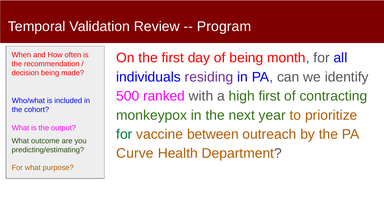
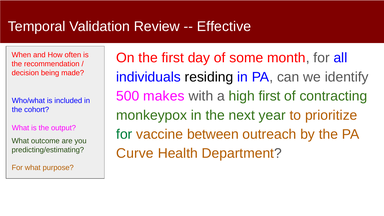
Program: Program -> Effective (224, 26)
of being: being -> some (246, 58)
residing colour: purple -> black (209, 77)
ranked: ranked -> makes (164, 96)
